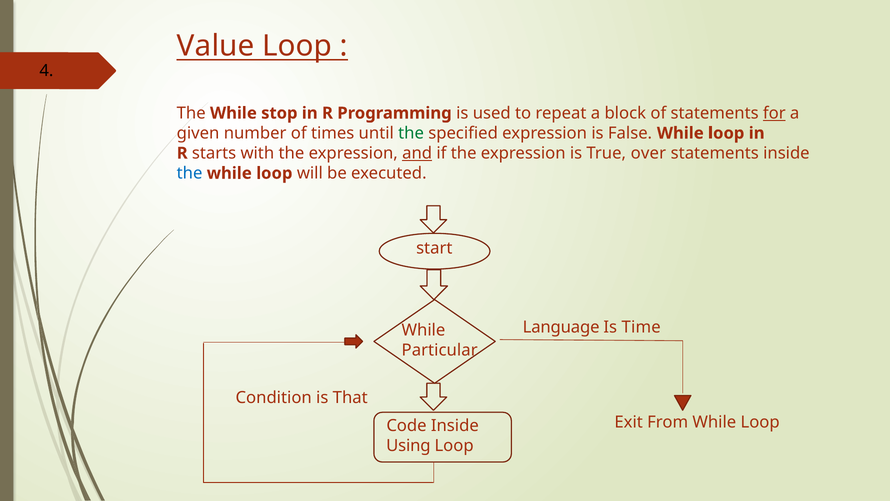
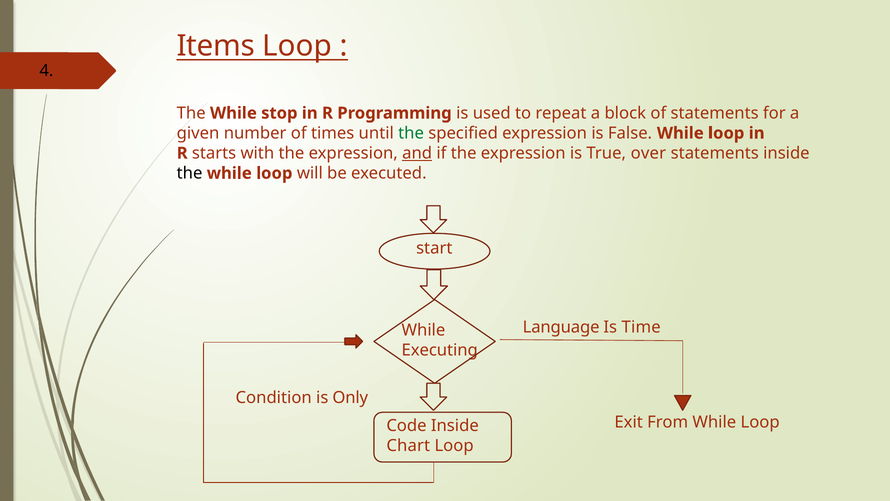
Value: Value -> Items (216, 46)
for underline: present -> none (774, 113)
the colour: blue -> black (190, 173)
Particular: Particular -> Executing (440, 350)
That: That -> Only (350, 397)
Using: Using -> Chart (408, 445)
